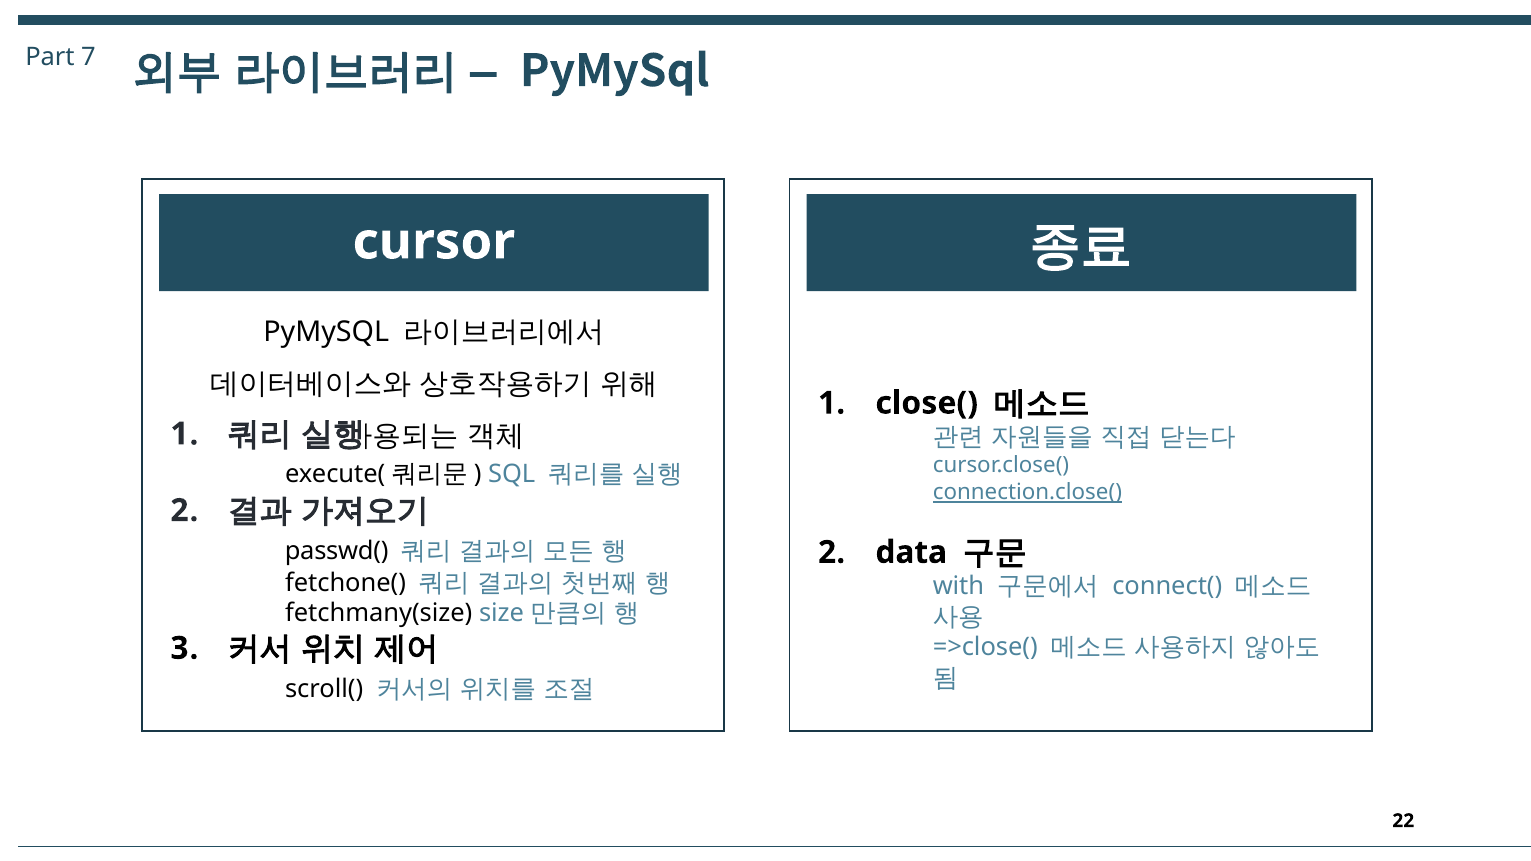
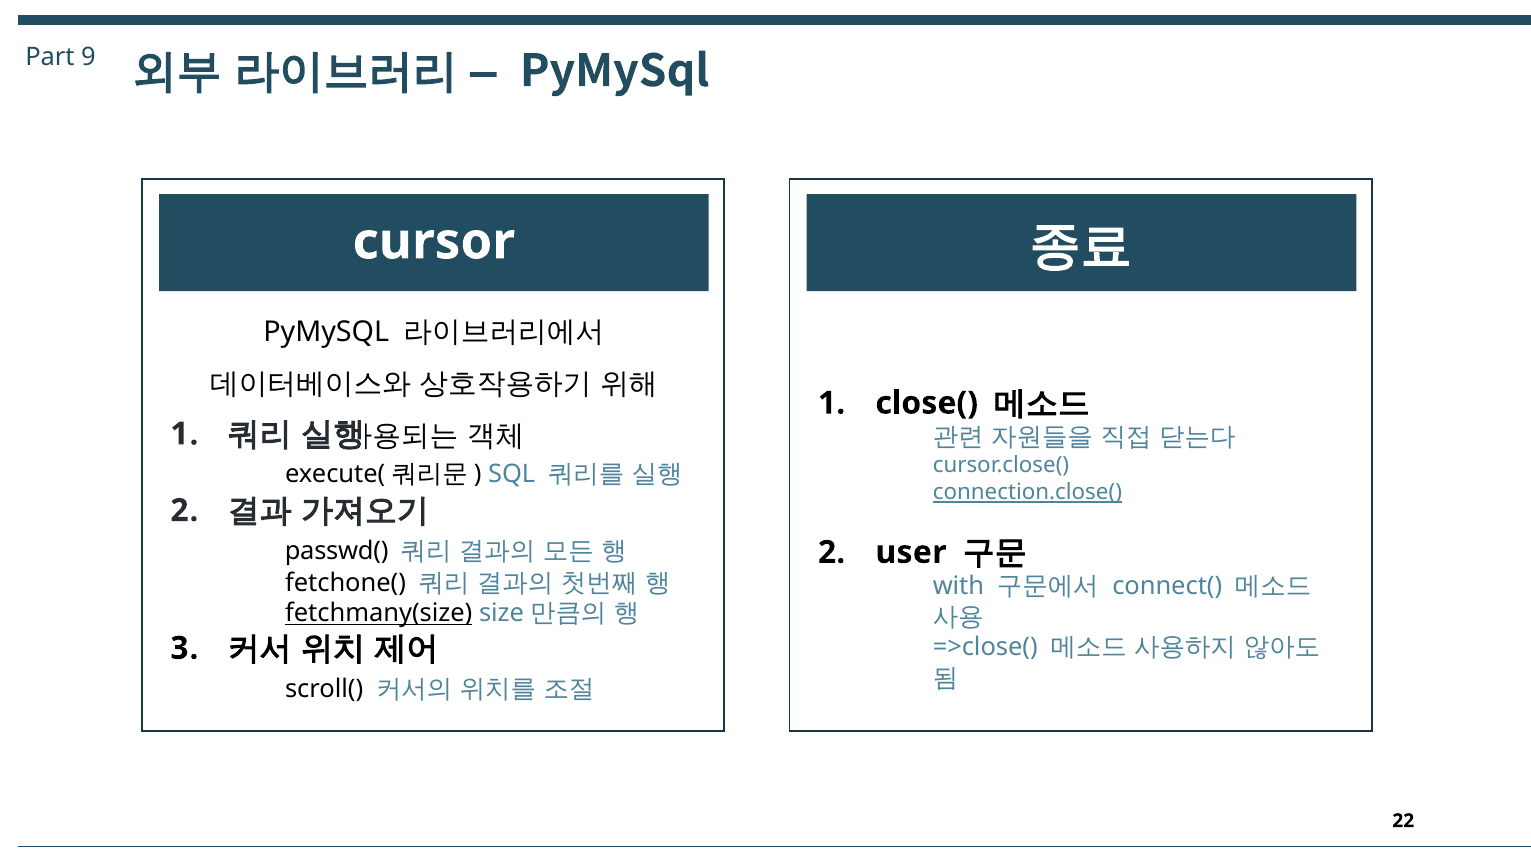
7: 7 -> 9 (88, 57)
data: data -> user (911, 552)
fetchmany(size underline: none -> present (379, 613)
